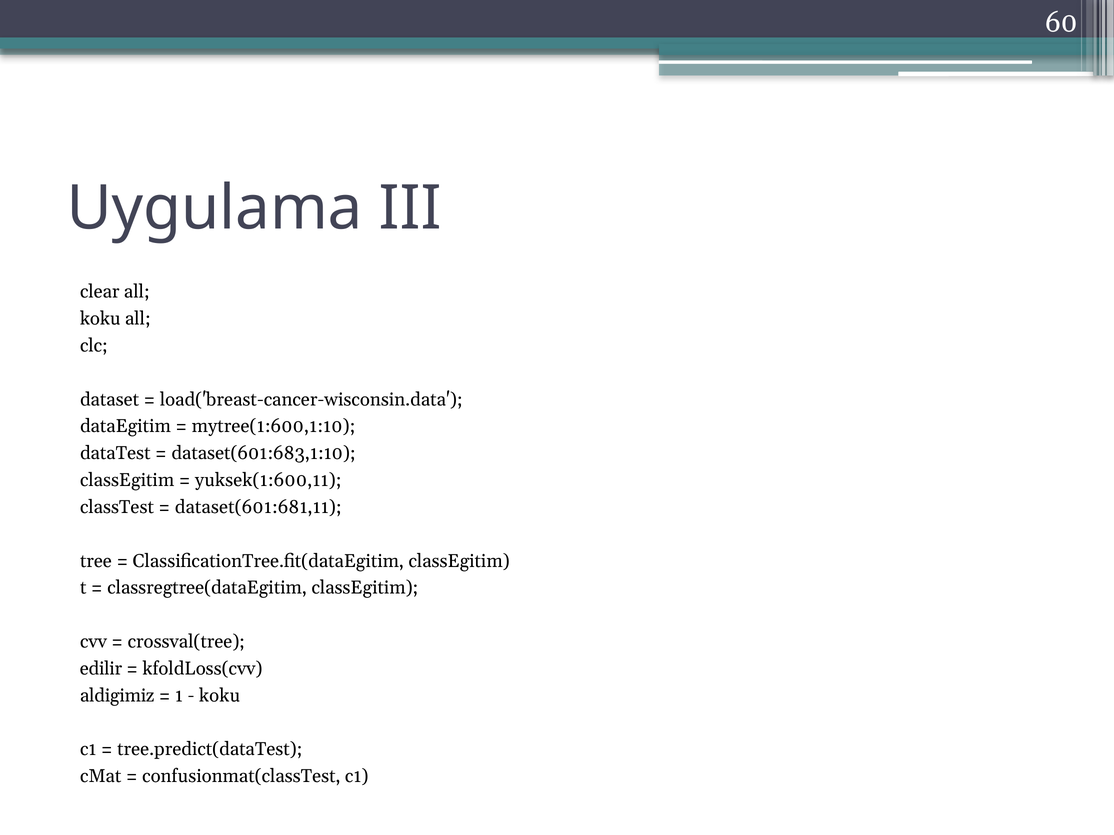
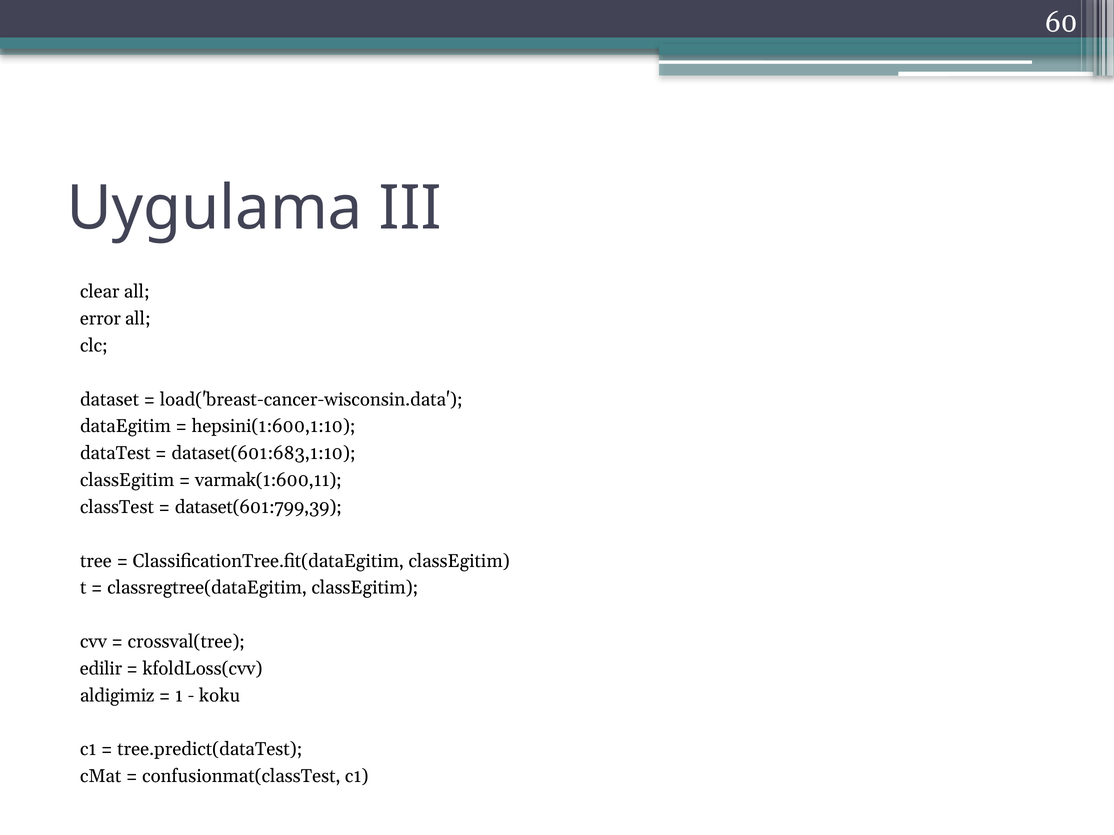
koku: koku -> error (100, 319)
mytree(1:600,1:10: mytree(1:600,1:10 -> hepsini(1:600,1:10 (274, 427)
yuksek(1:600,11: yuksek(1:600,11 -> varmak(1:600,11 (268, 480)
dataset(601:681,11: dataset(601:681,11 -> dataset(601:799,39 (258, 507)
